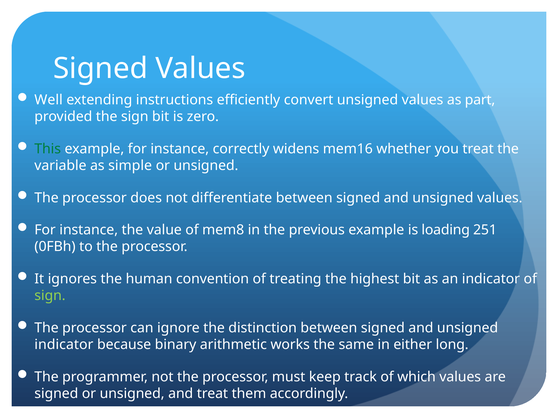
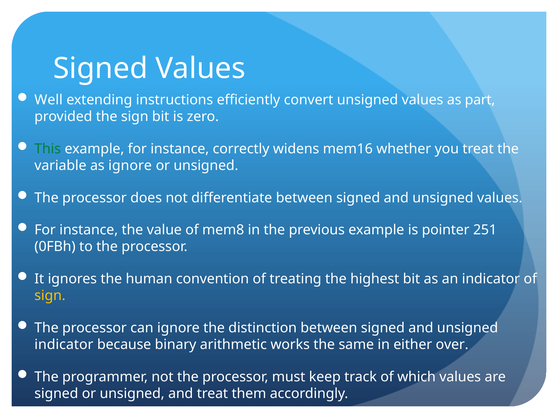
as simple: simple -> ignore (130, 166)
loading: loading -> pointer (446, 230)
sign colour: light green -> yellow (50, 296)
long: long -> over (452, 345)
